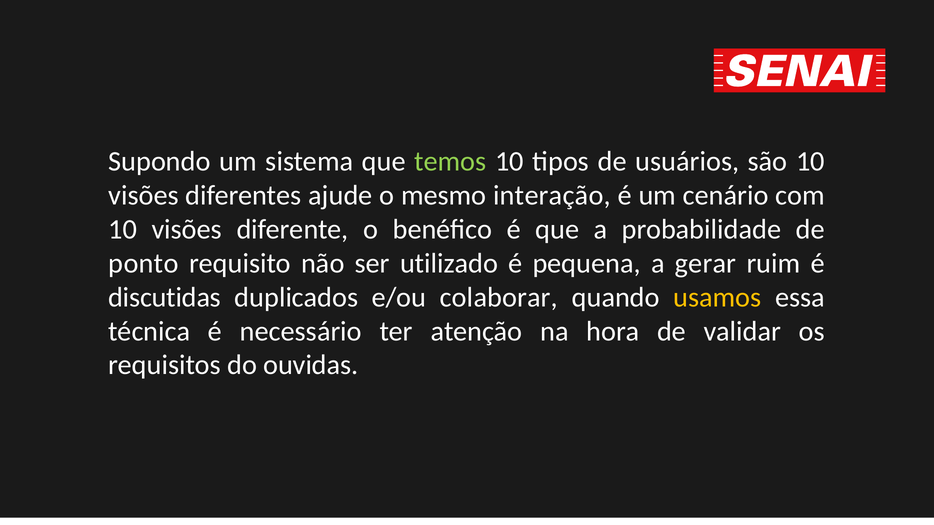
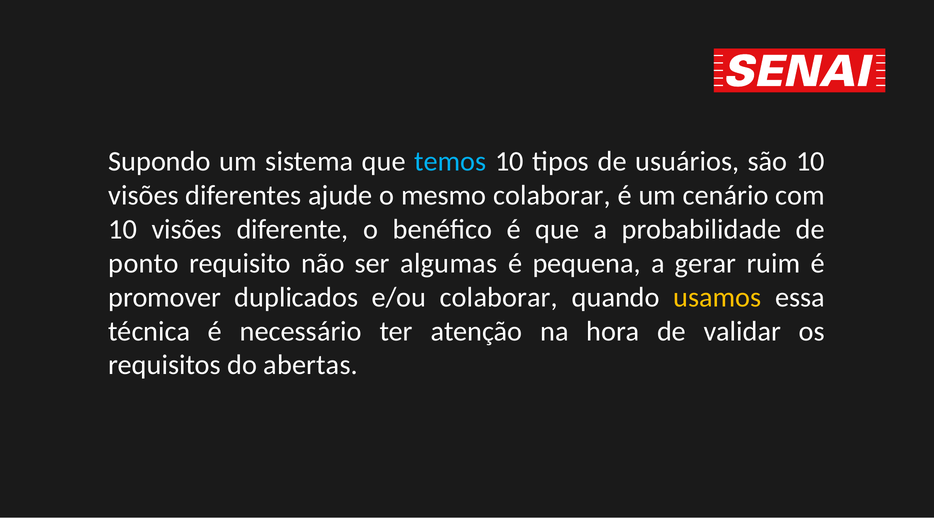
temos colour: light green -> light blue (450, 162)
mesmo interação: interação -> colaborar (552, 195)
utilizado: utilizado -> algumas (449, 263)
discutidas: discutidas -> promover (165, 297)
ouvidas: ouvidas -> abertas (311, 365)
